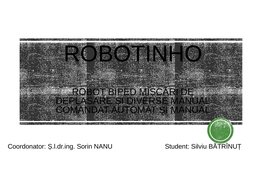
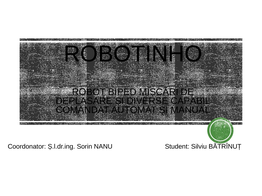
DIVERSE MANUAL: MANUAL -> CAPABIL (191, 101)
